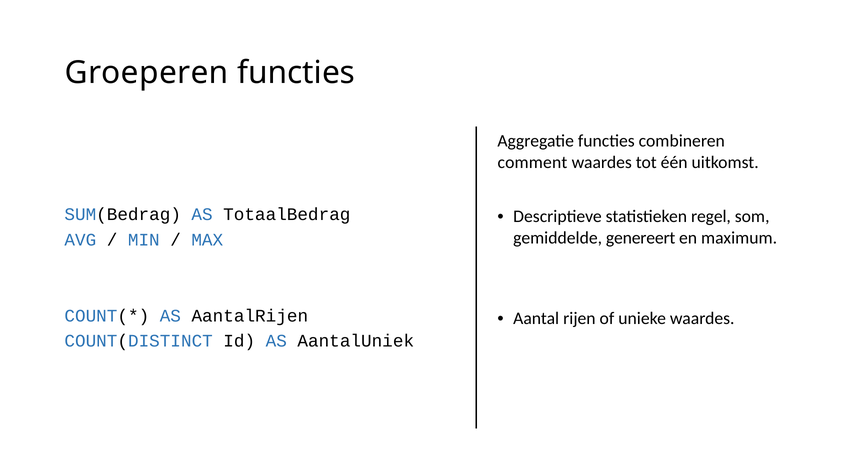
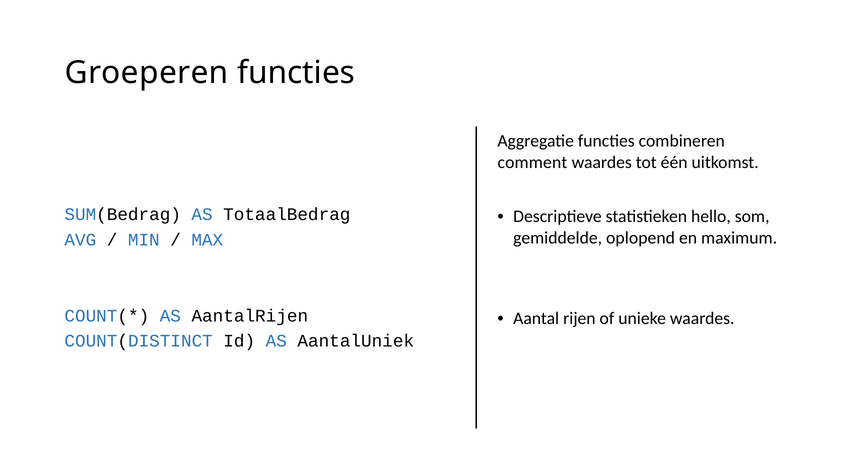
regel: regel -> hello (711, 216)
genereert: genereert -> oplopend (641, 238)
